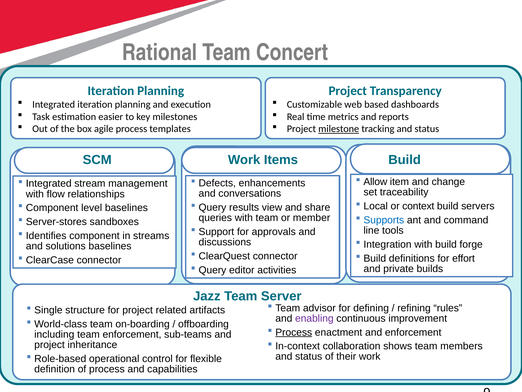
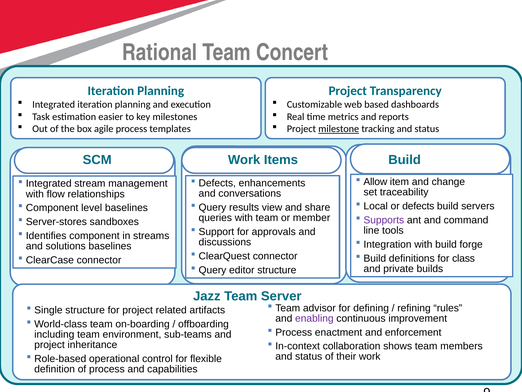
or context: context -> defects (418, 206)
Supports colour: blue -> purple (384, 220)
effort: effort -> class (464, 258)
editor activities: activities -> structure (277, 270)
Process underline: present -> none (294, 332)
team enforcement: enforcement -> environment (132, 334)
